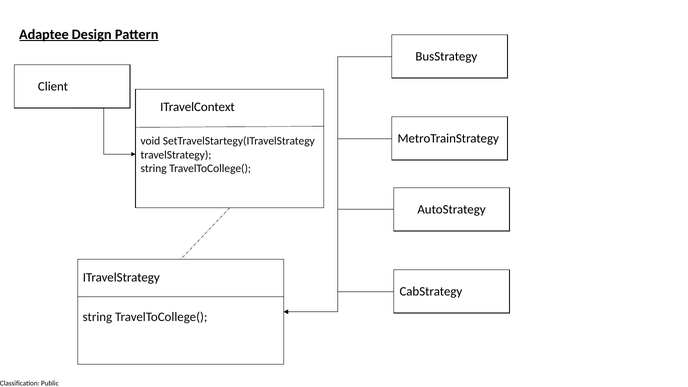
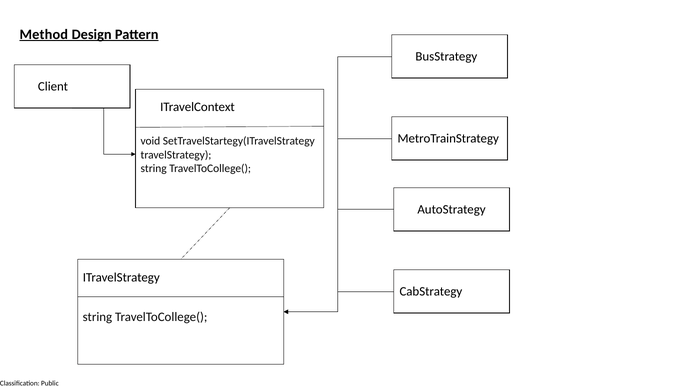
Adaptee: Adaptee -> Method (44, 34)
